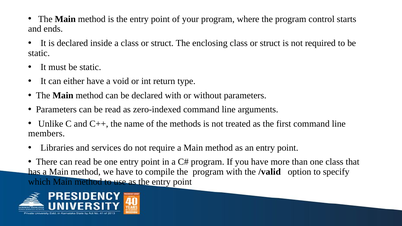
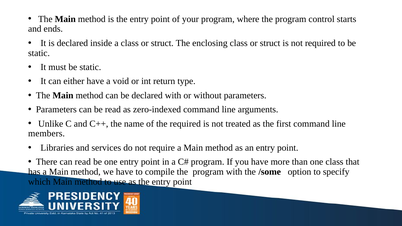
the methods: methods -> required (185, 124)
/valid: /valid -> /some (270, 172)
